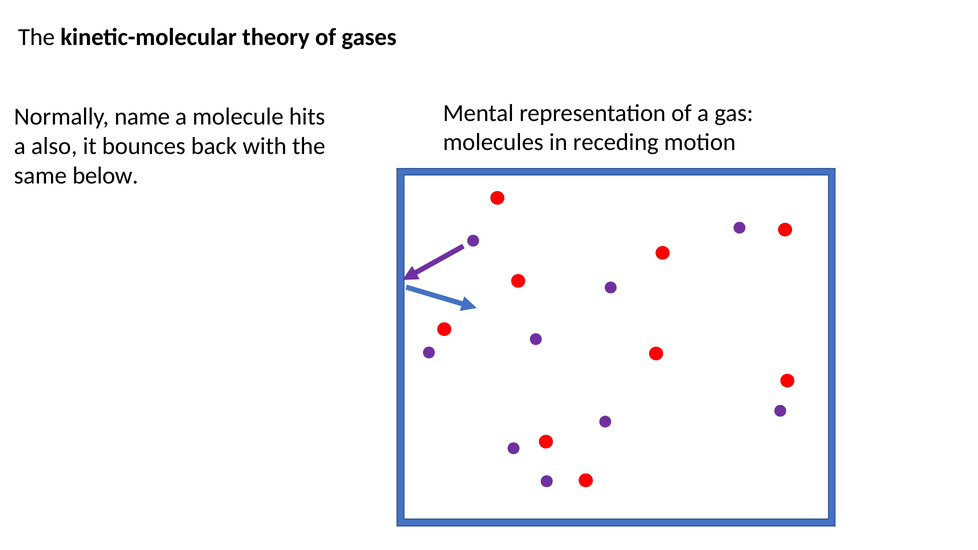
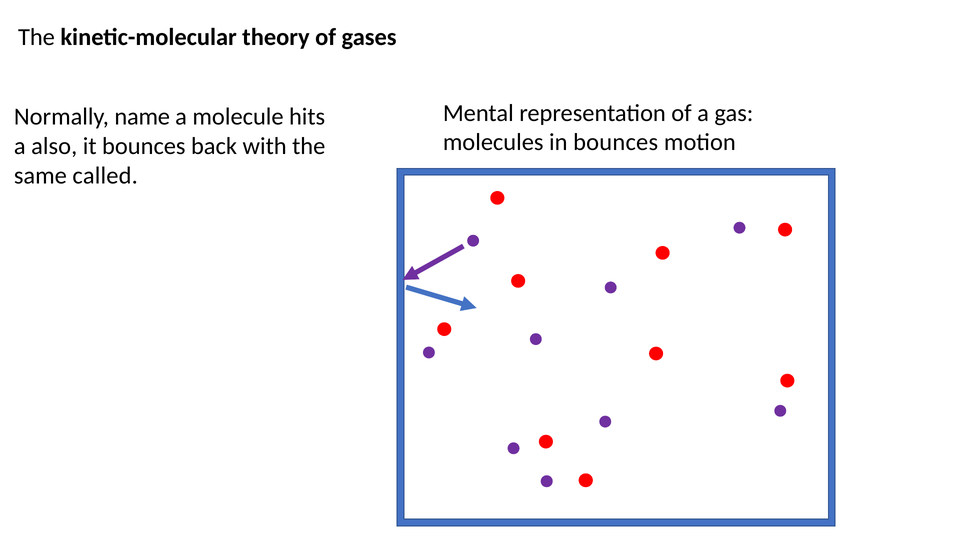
in receding: receding -> bounces (616, 142)
below: below -> called (105, 176)
